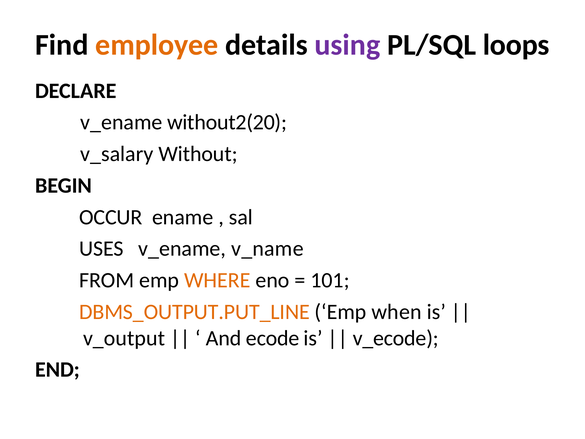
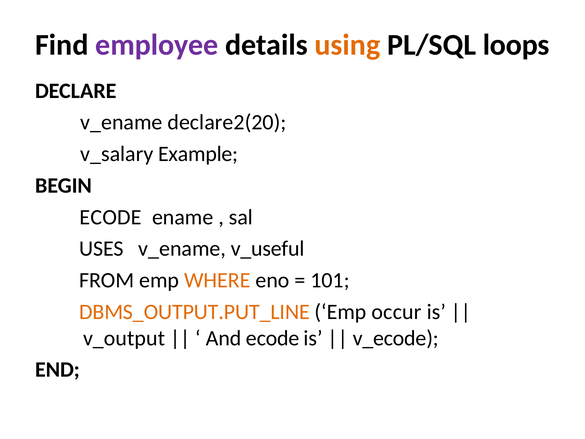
employee colour: orange -> purple (157, 45)
using colour: purple -> orange (347, 45)
without2(20: without2(20 -> declare2(20 (227, 122)
Without: Without -> Example (198, 154)
OCCUR: OCCUR -> ECODE (111, 217)
v_name: v_name -> v_useful (268, 249)
when: when -> occur (397, 312)
